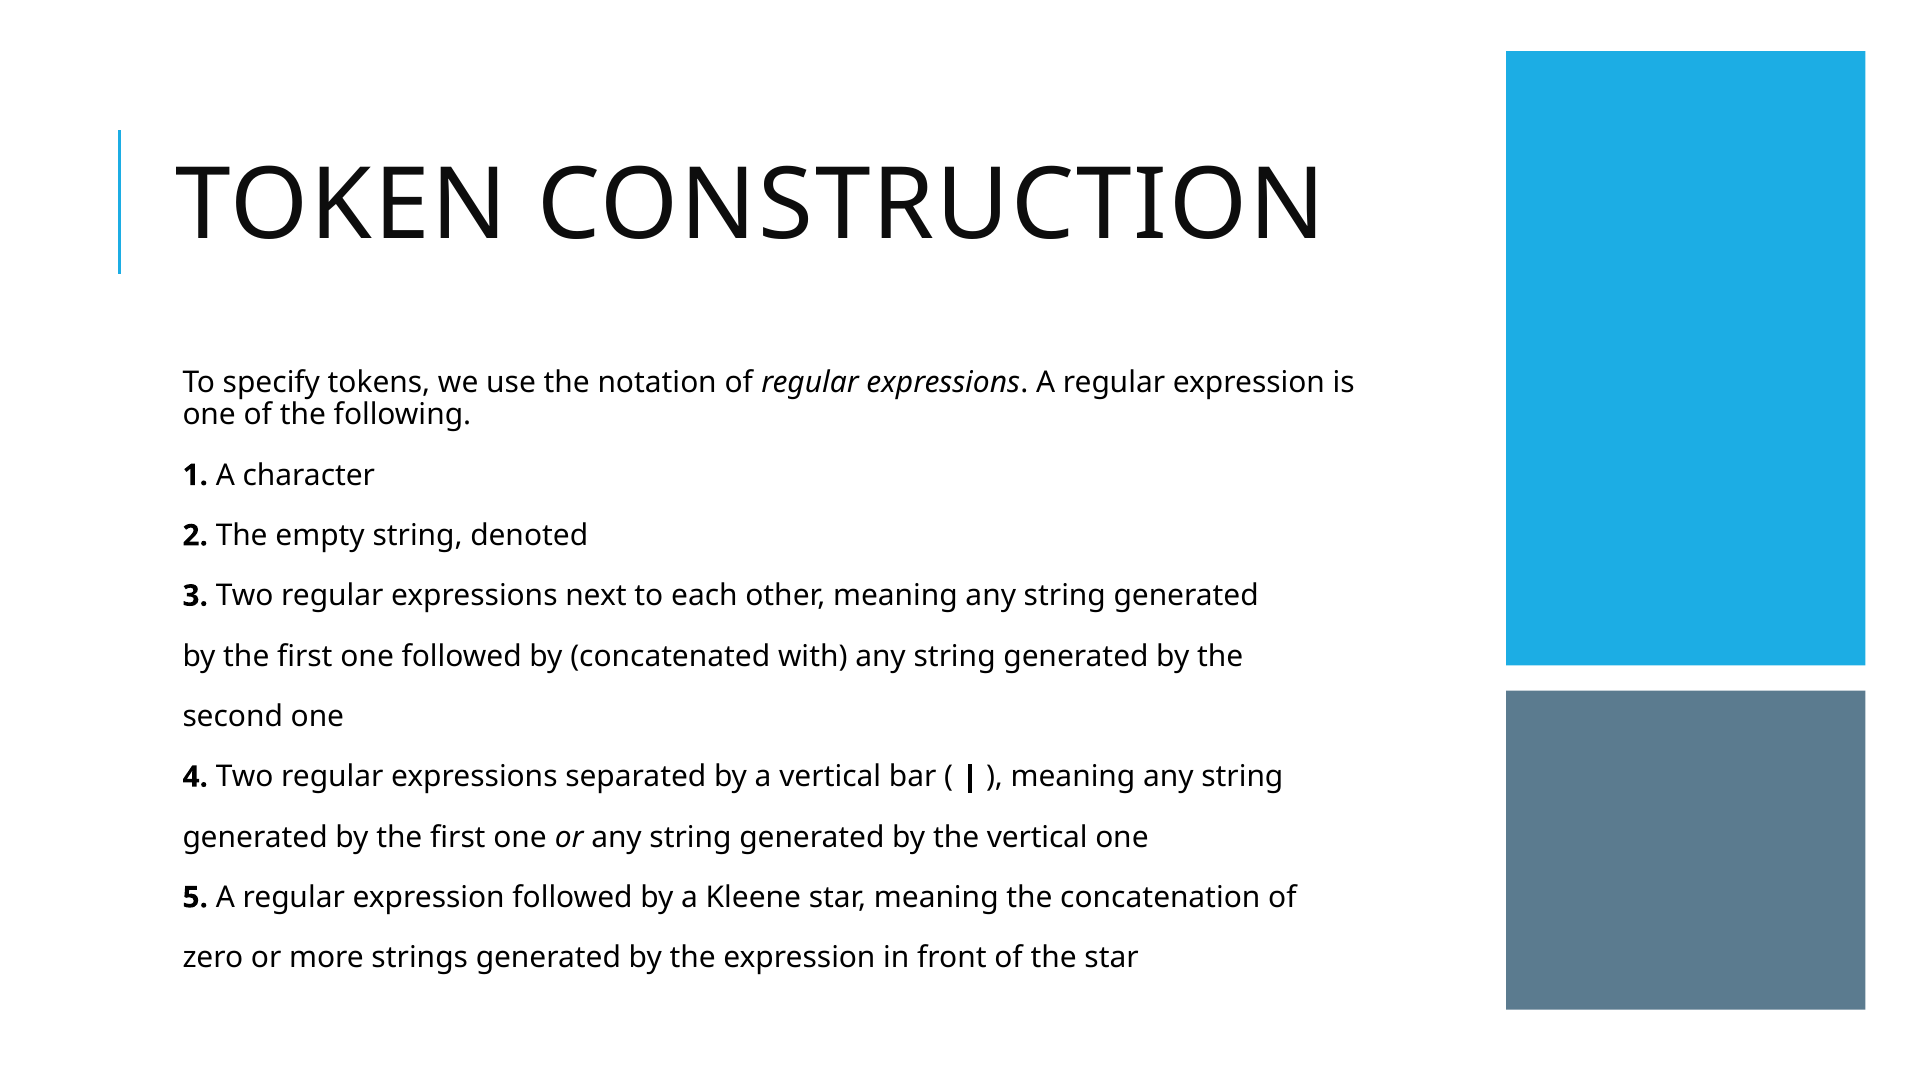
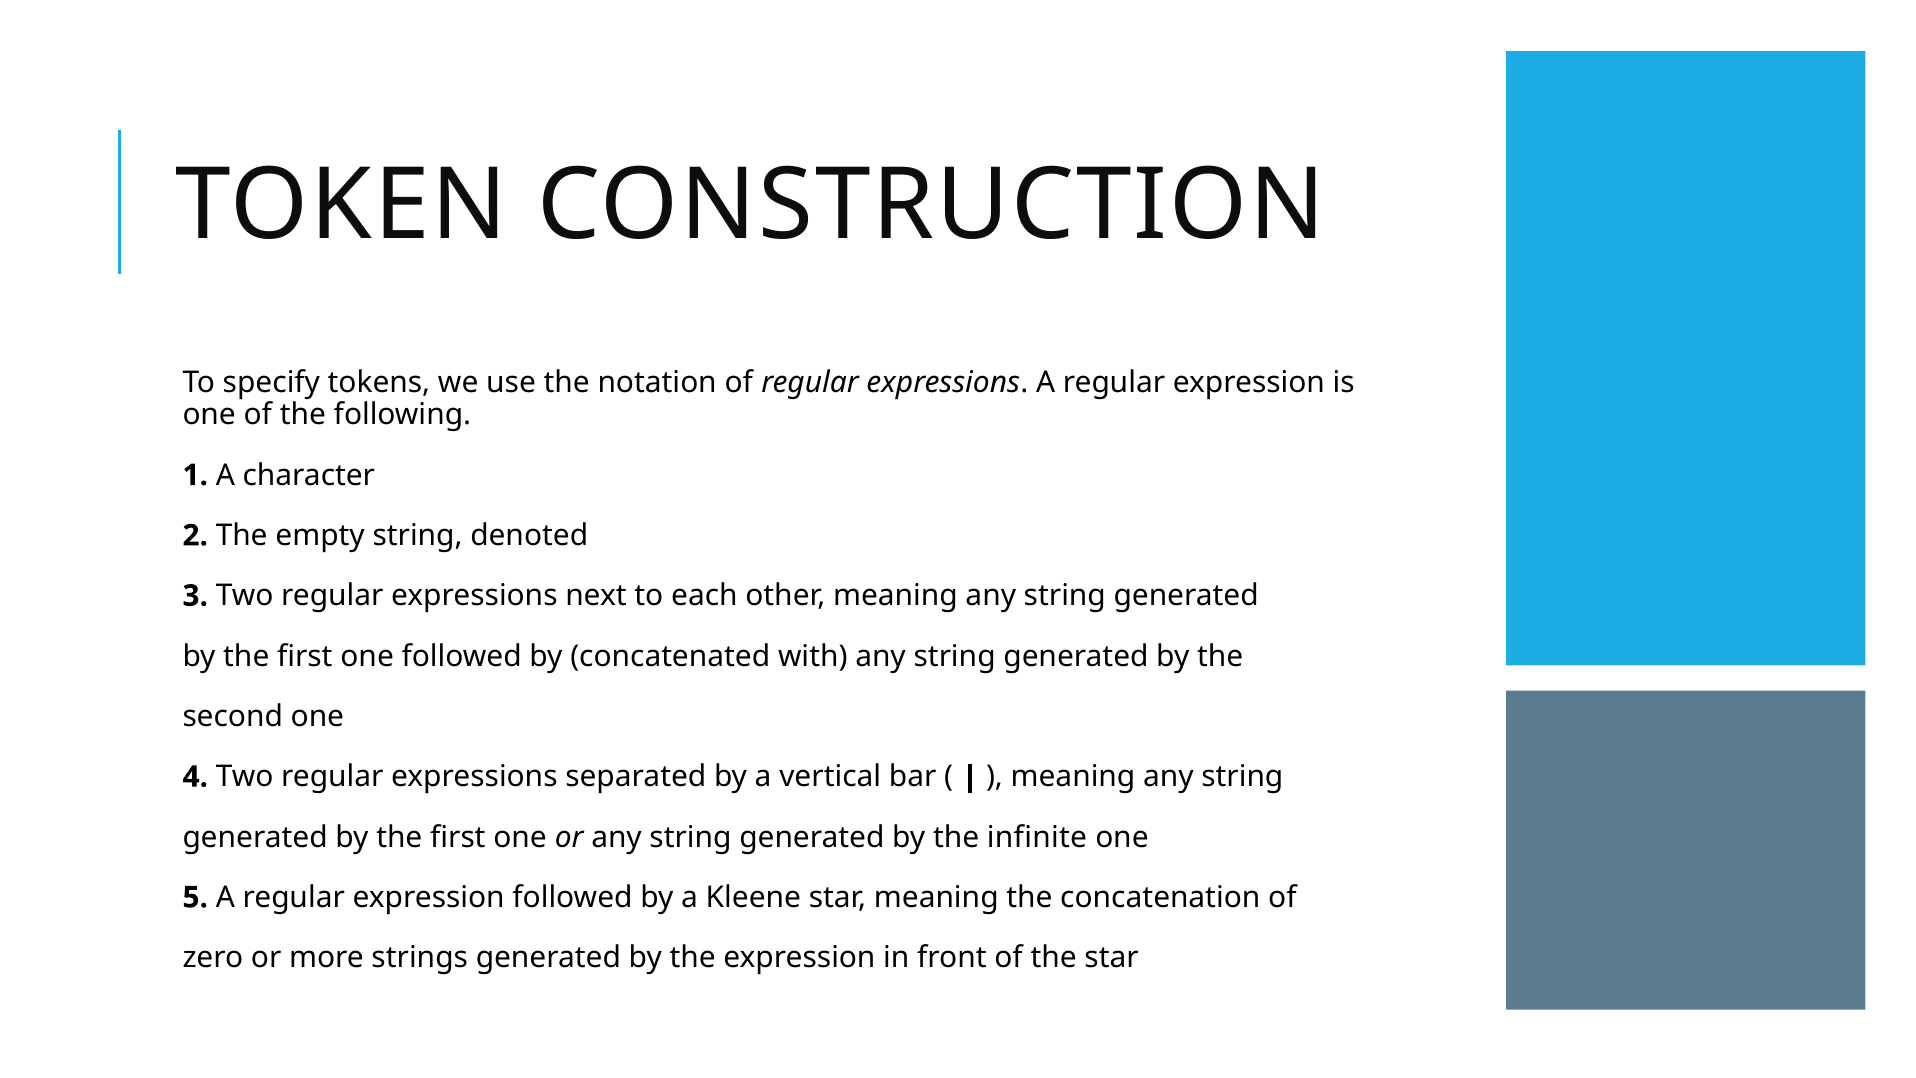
the vertical: vertical -> infinite (1037, 837)
